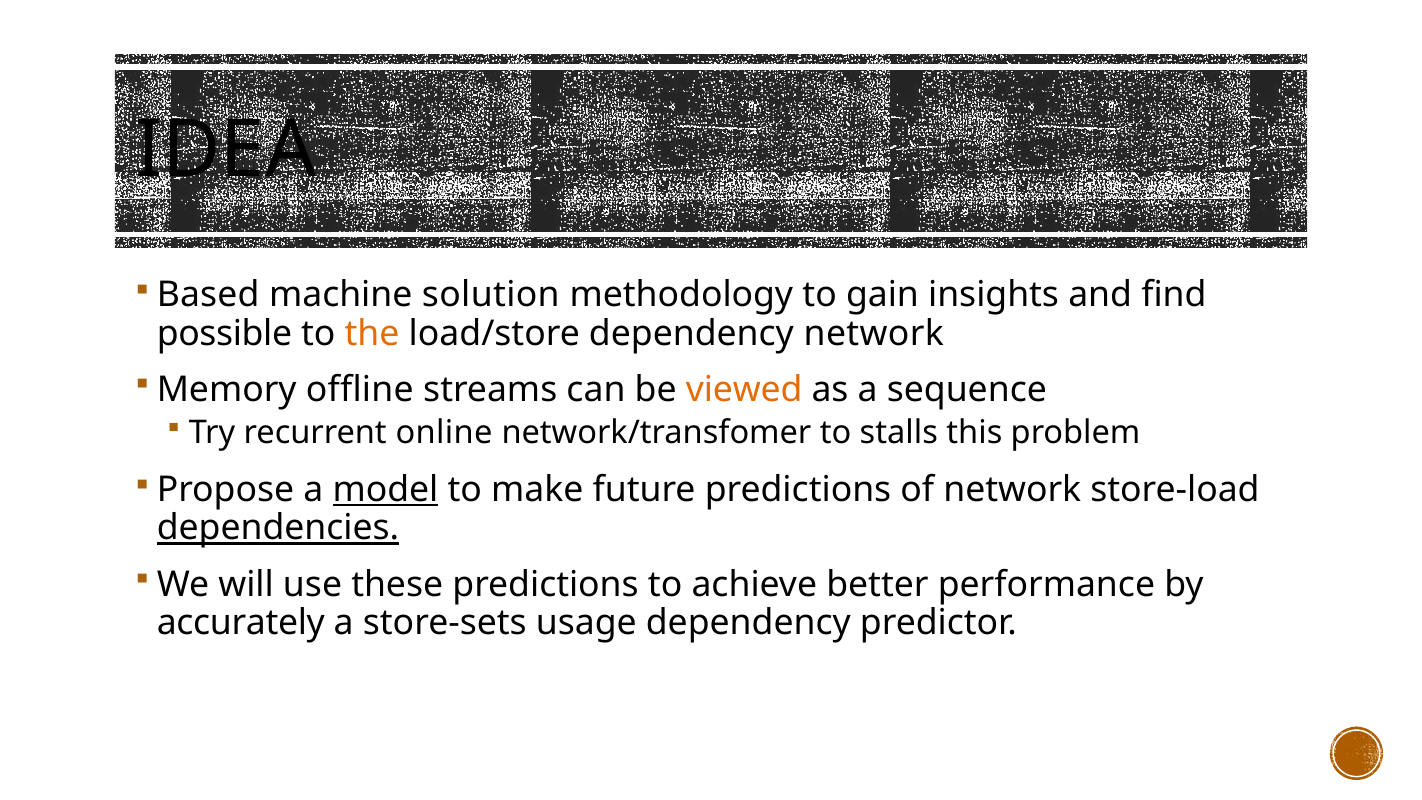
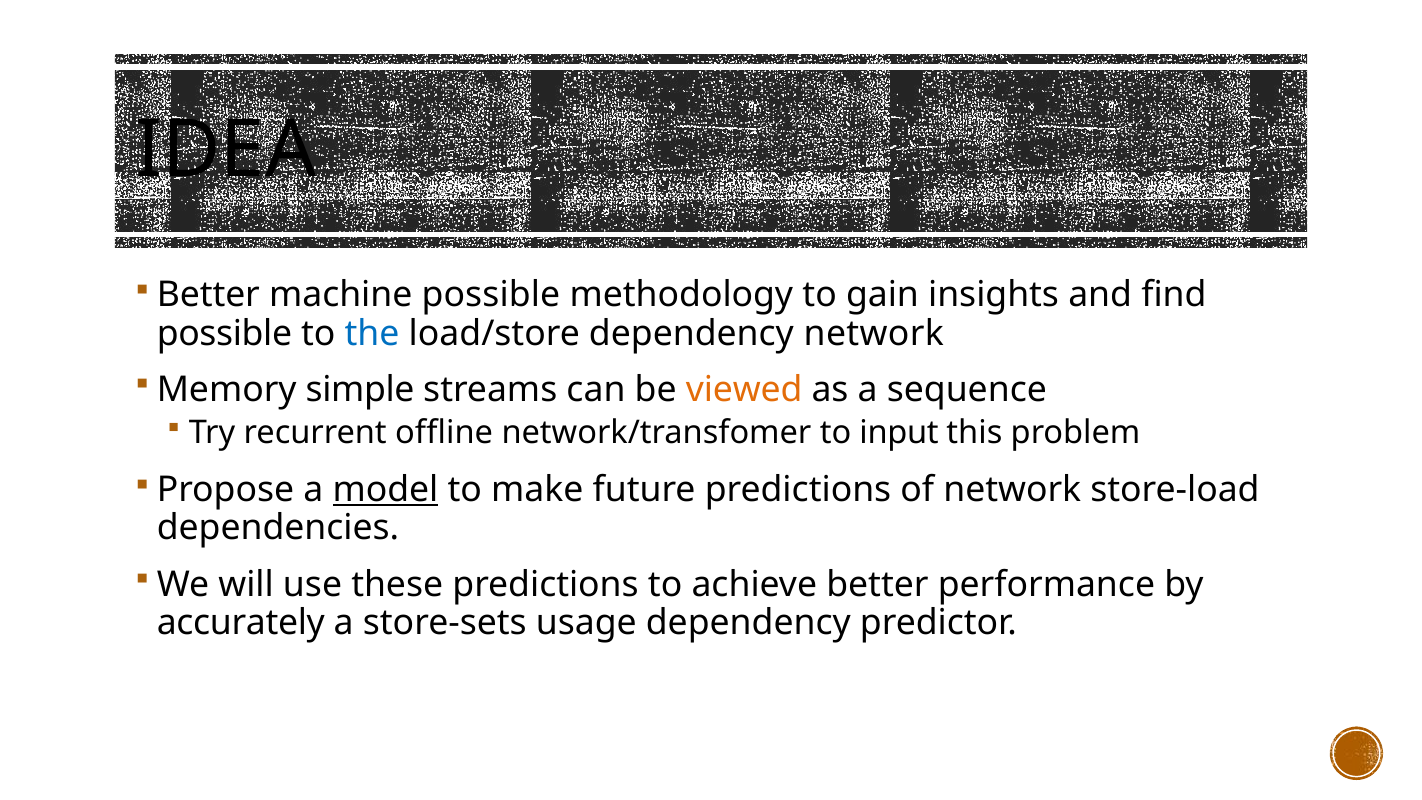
Based: Based -> Better (208, 295)
machine solution: solution -> possible (491, 295)
the colour: orange -> blue (372, 333)
offline: offline -> simple (360, 389)
online: online -> offline (444, 432)
stalls: stalls -> input (899, 432)
dependencies underline: present -> none (278, 528)
